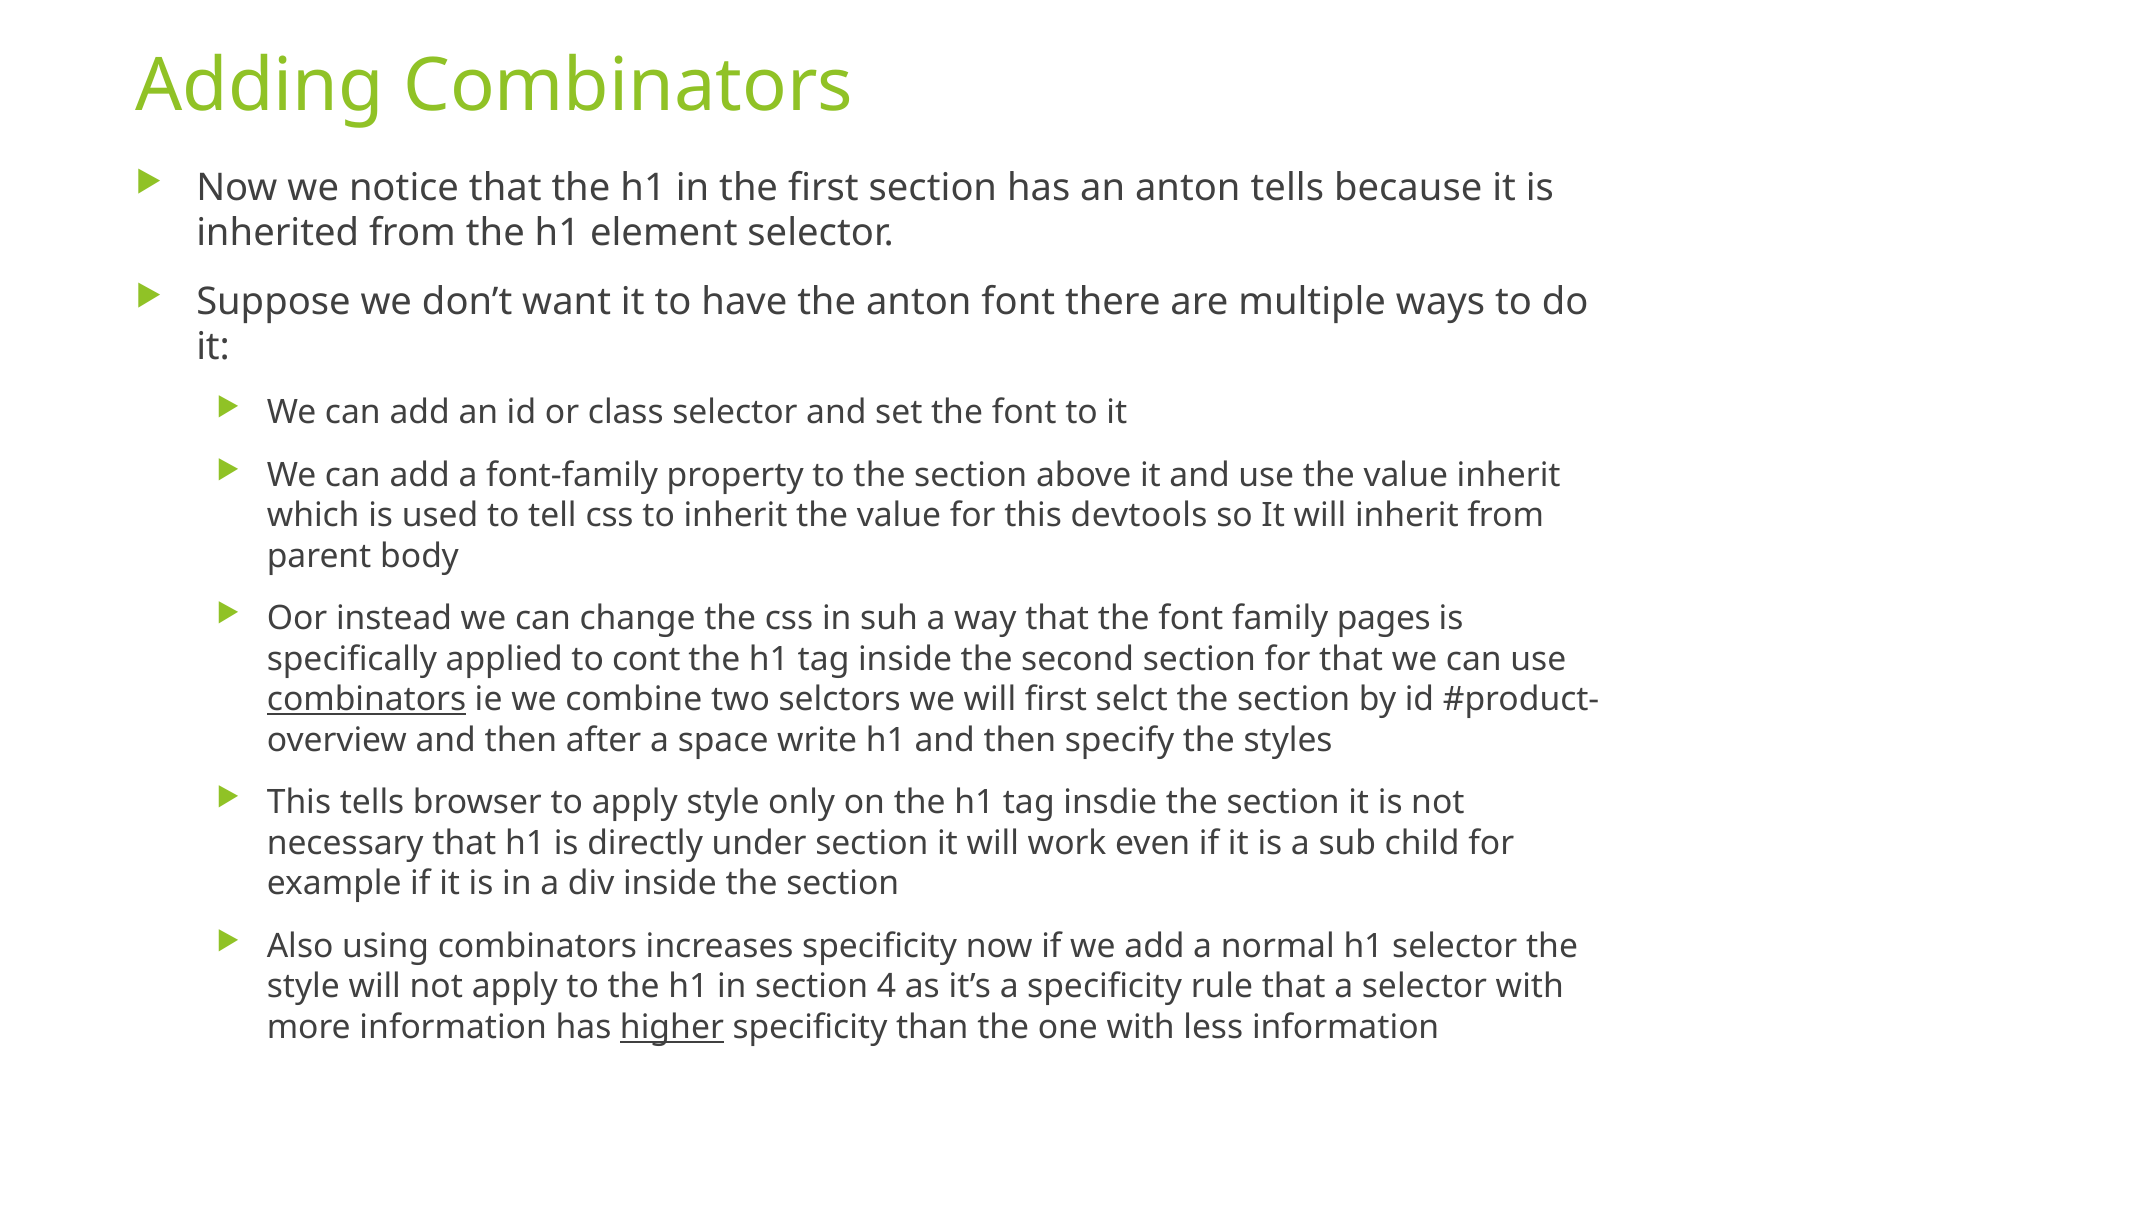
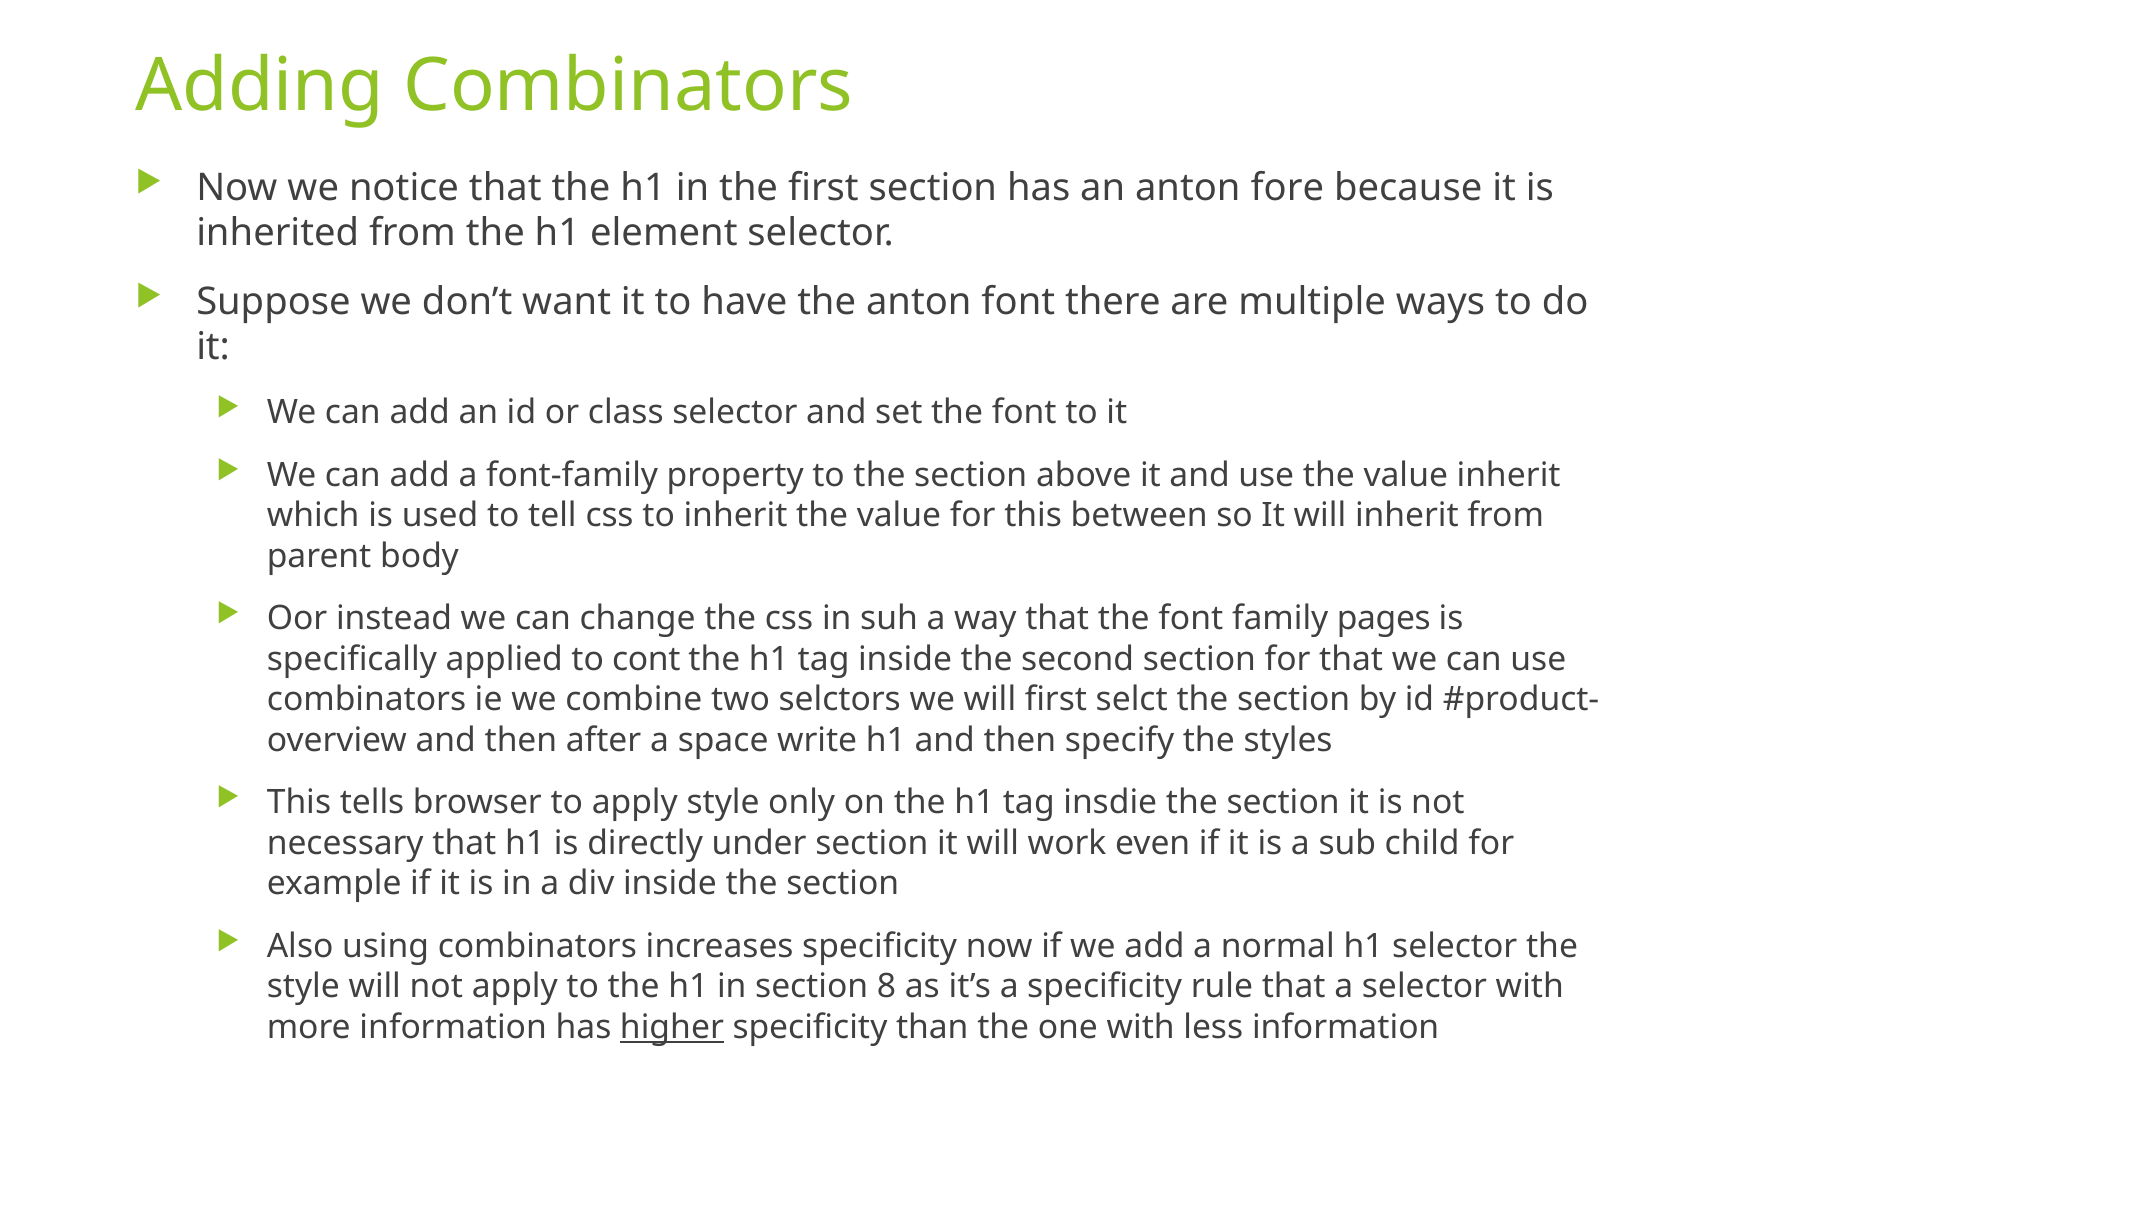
anton tells: tells -> fore (1287, 188)
devtools: devtools -> between (1139, 516)
combinators underline: present -> none (367, 700)
4: 4 -> 8 (887, 987)
